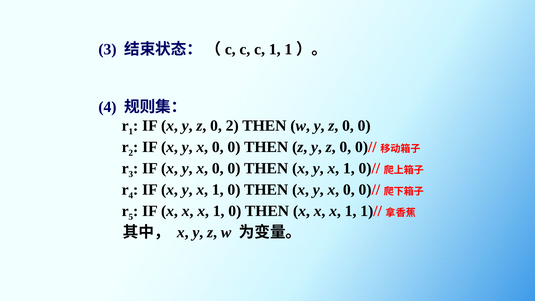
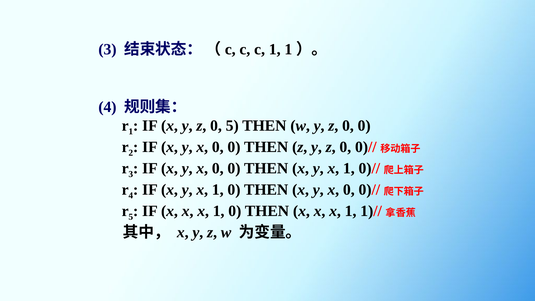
0 2: 2 -> 5 (232, 126)
